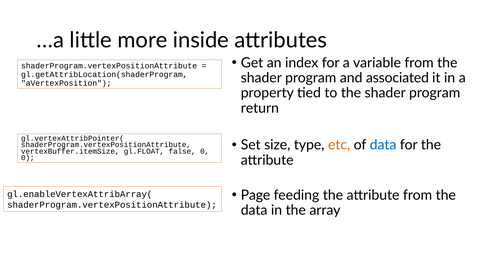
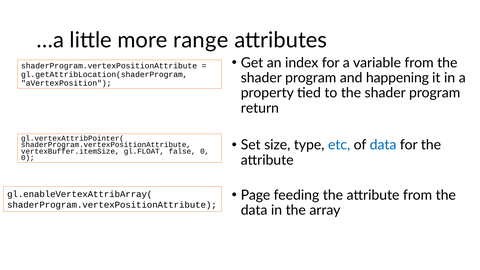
inside: inside -> range (201, 40)
associated: associated -> happening (397, 78)
etc colour: orange -> blue (339, 145)
